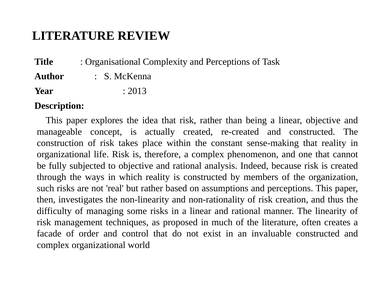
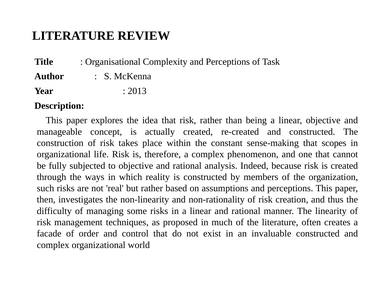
that reality: reality -> scopes (334, 143)
